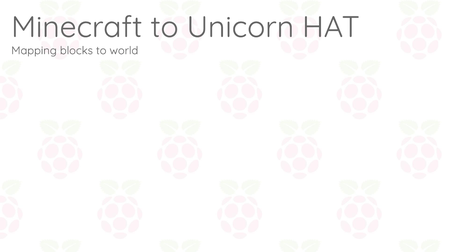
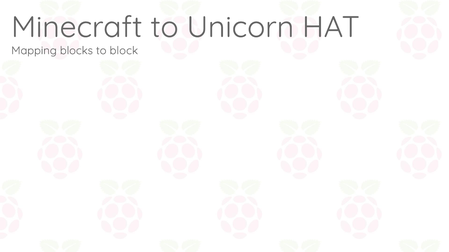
world: world -> block (124, 51)
